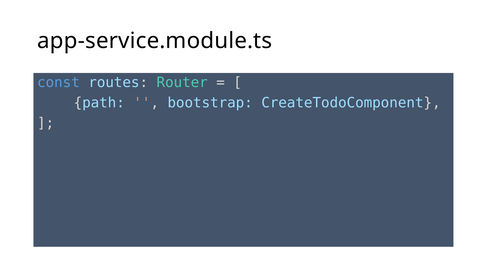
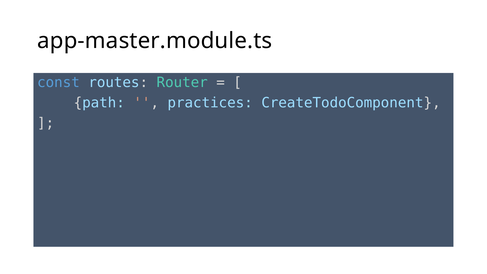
app-service.module.ts: app-service.module.ts -> app-master.module.ts (155, 41)
bootstrap: bootstrap -> practices (210, 103)
